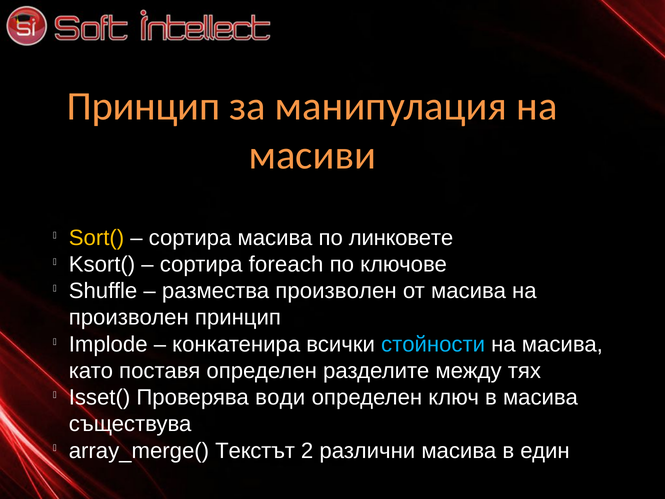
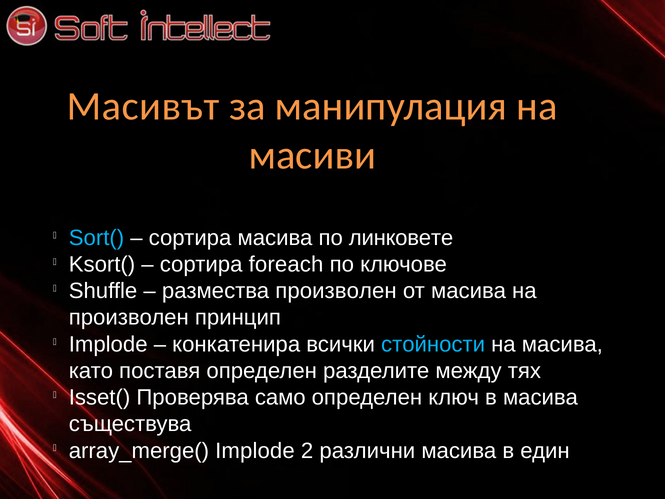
Принцип: Принцип -> Масивът (143, 106)
Sort( colour: yellow -> light blue (96, 238)
води: води -> само (280, 397)
array_merge( Текстът: Текстът -> Implode (255, 450)
